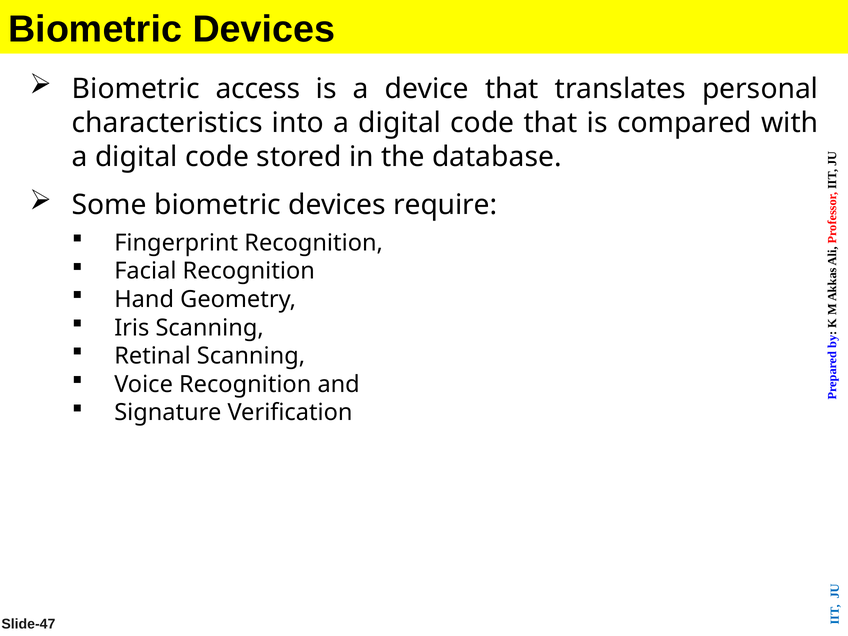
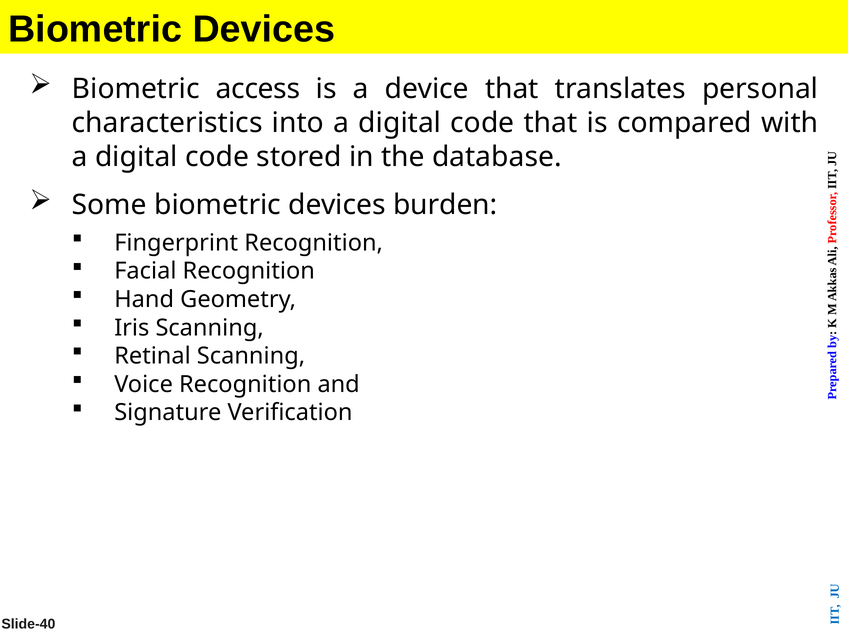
require: require -> burden (445, 205)
Slide-47: Slide-47 -> Slide-40 (28, 624)
